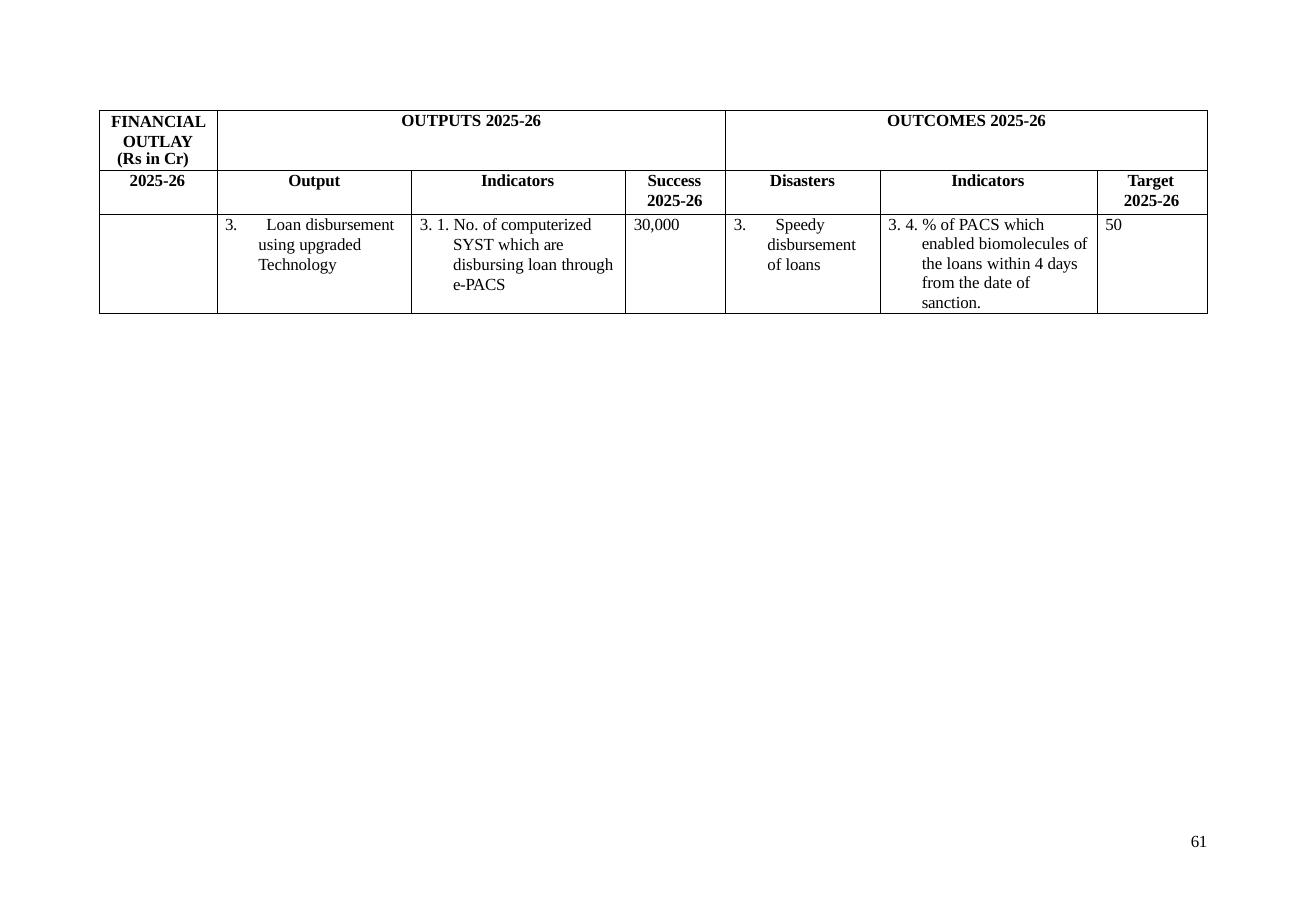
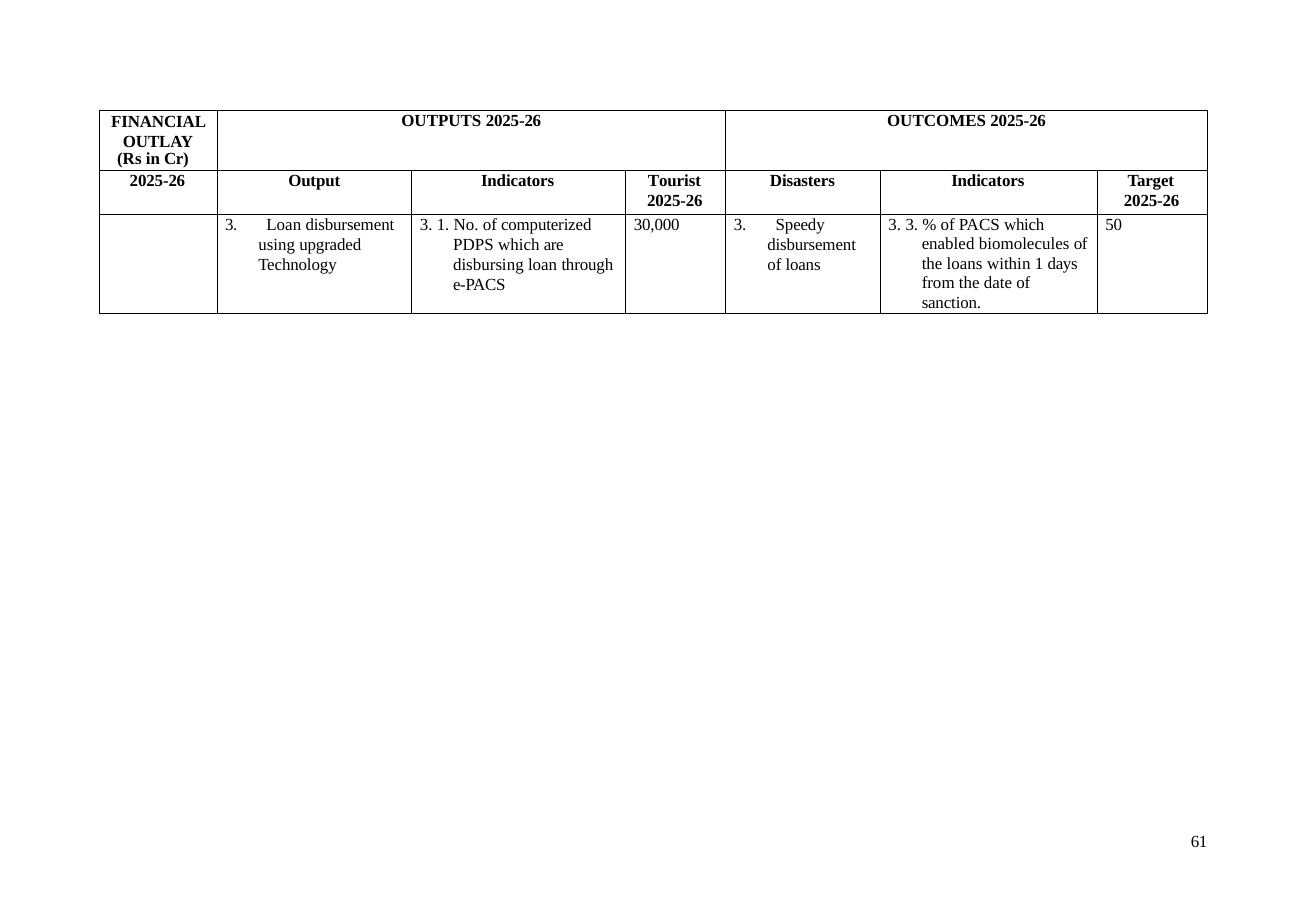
Success: Success -> Tourist (674, 181)
3 4: 4 -> 3 (912, 225)
SYST: SYST -> PDPS (473, 245)
within 4: 4 -> 1 (1039, 264)
